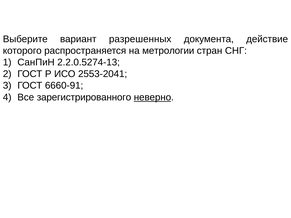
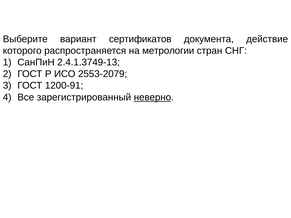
разрешенных: разрешенных -> сертификатов (140, 39)
2.2.0.5274-13: 2.2.0.5274-13 -> 2.4.1.3749-13 (89, 62)
2553-2041: 2553-2041 -> 2553-2079 (103, 74)
6660-91: 6660-91 -> 1200-91 (64, 86)
зарегистрированного: зарегистрированного -> зарегистрированный (84, 97)
